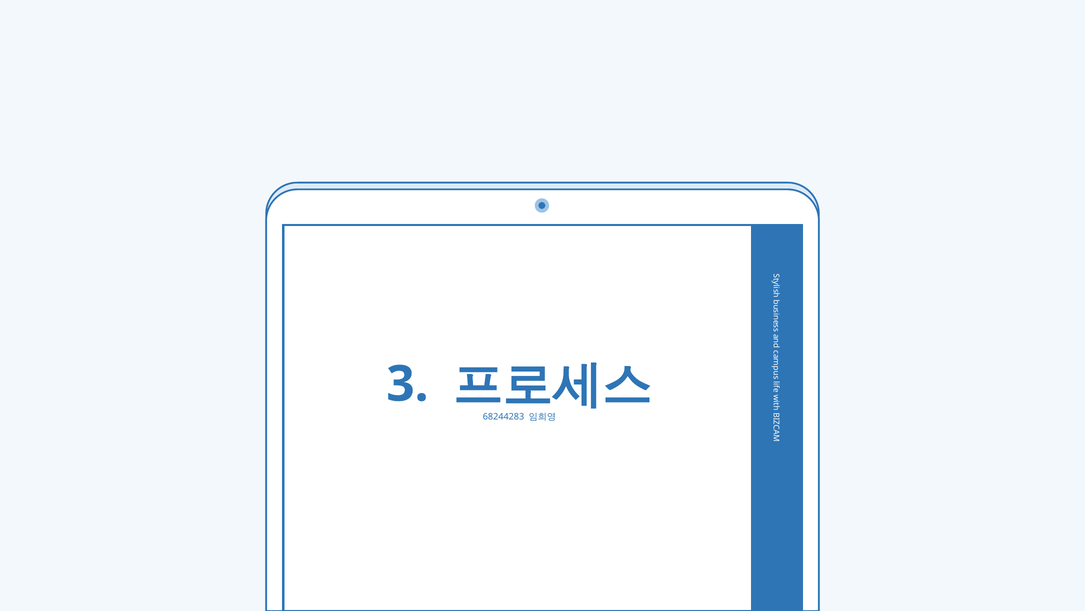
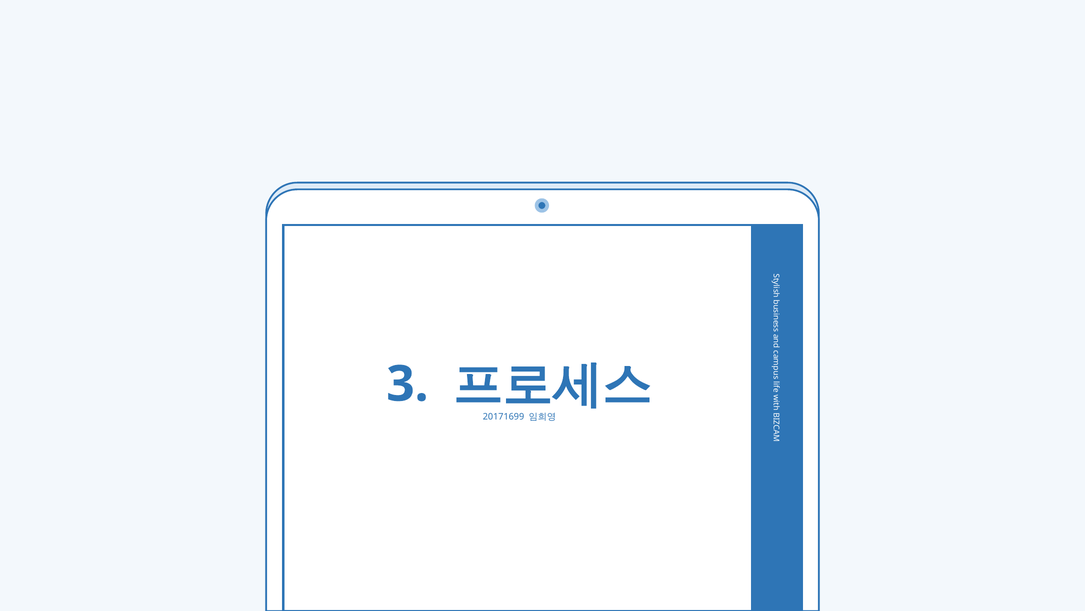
68244283: 68244283 -> 20171699 (503, 416)
